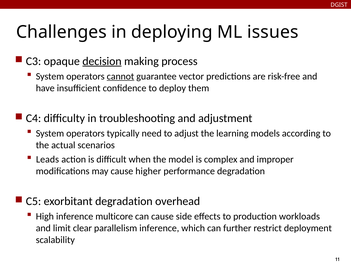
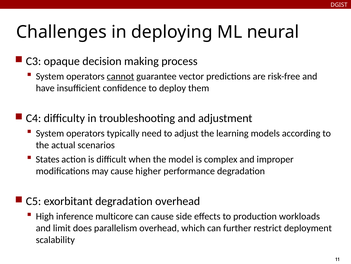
issues: issues -> neural (273, 32)
decision underline: present -> none (102, 61)
Leads: Leads -> States (48, 159)
clear: clear -> does (82, 228)
parallelism inference: inference -> overhead (159, 228)
